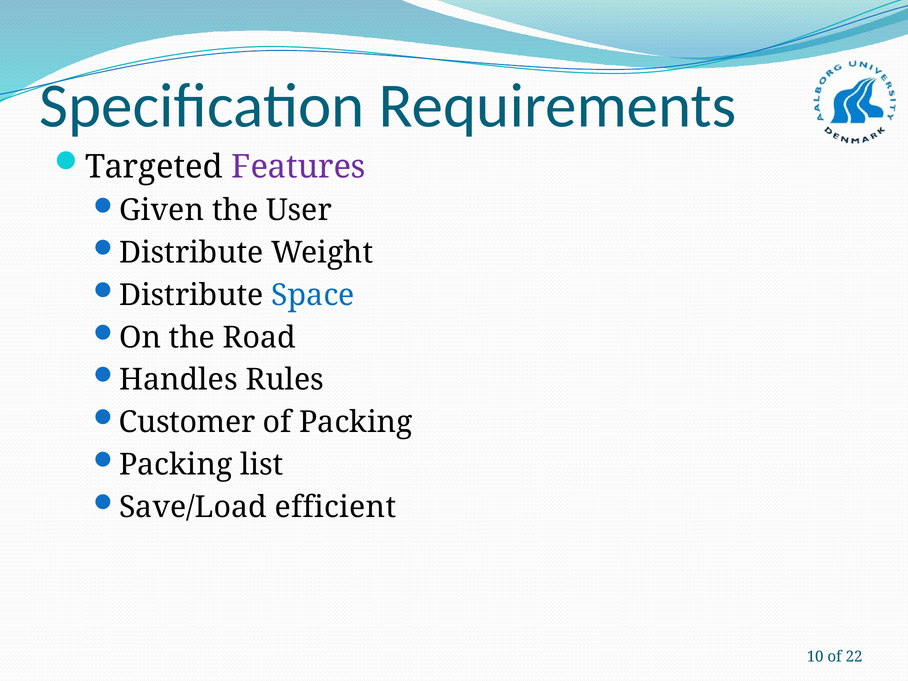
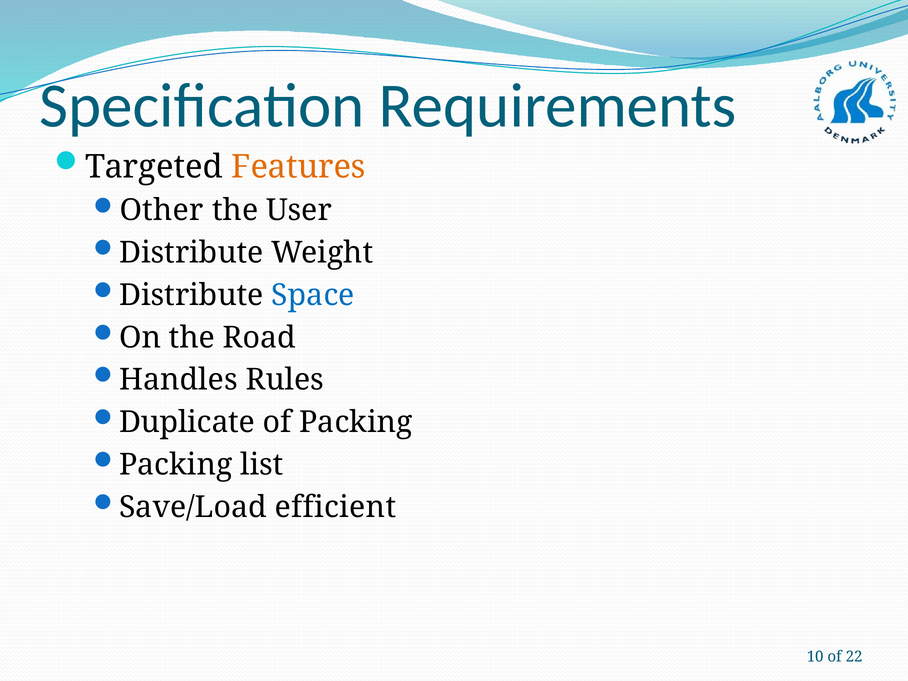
Features colour: purple -> orange (299, 167)
Given: Given -> Other (162, 211)
Customer: Customer -> Duplicate (187, 422)
